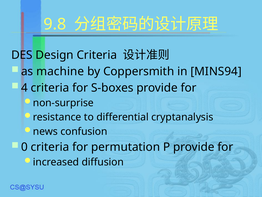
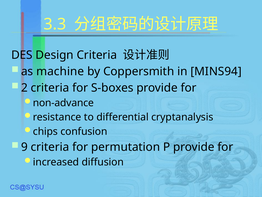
9.8: 9.8 -> 3.3 (55, 24)
4: 4 -> 2 (24, 88)
non-surprise: non-surprise -> non-advance (63, 103)
news: news -> chips (45, 131)
0: 0 -> 9 (24, 147)
